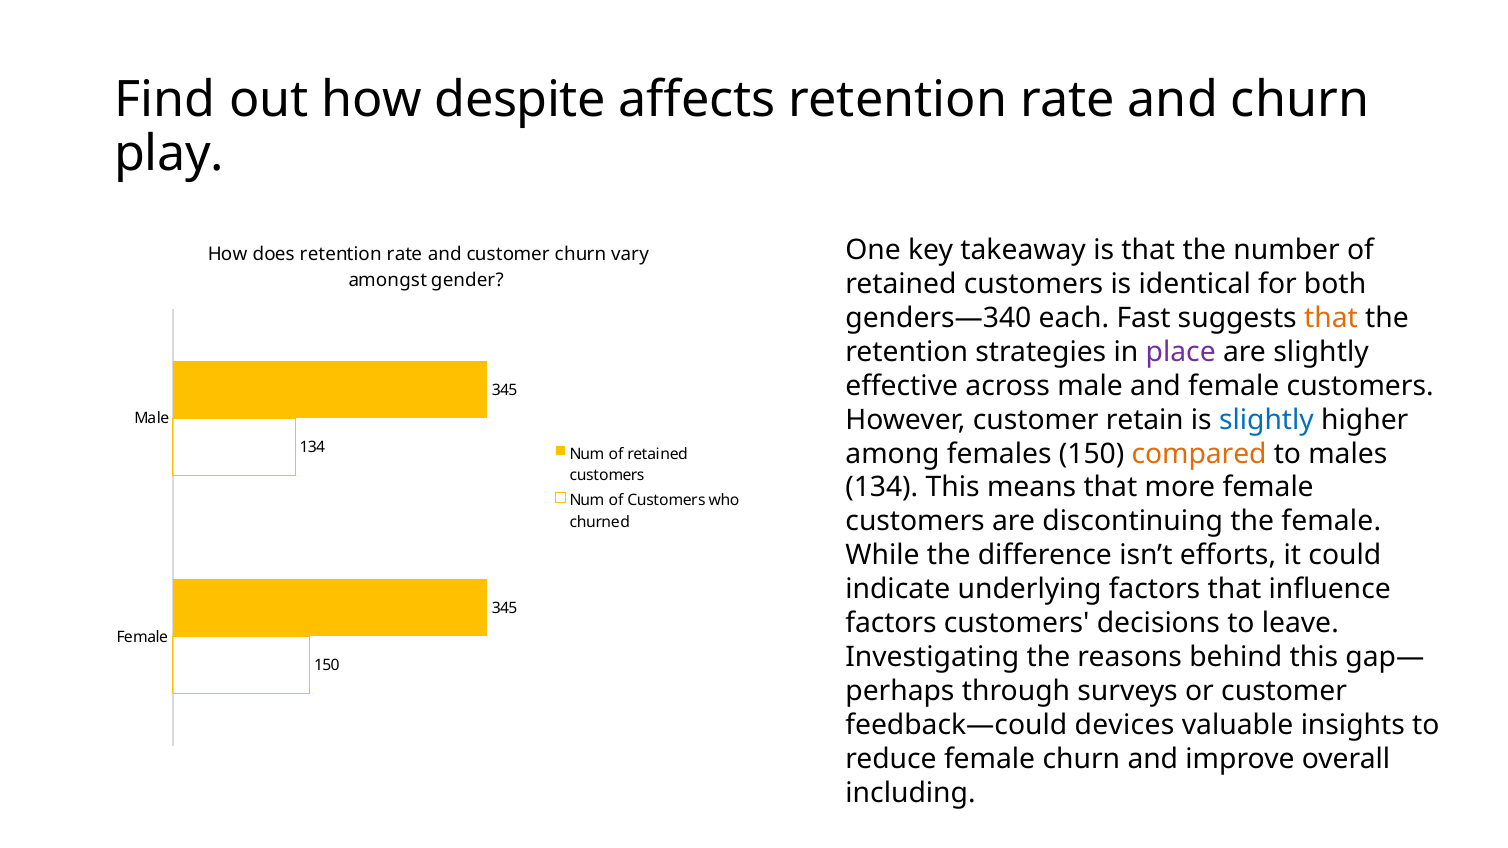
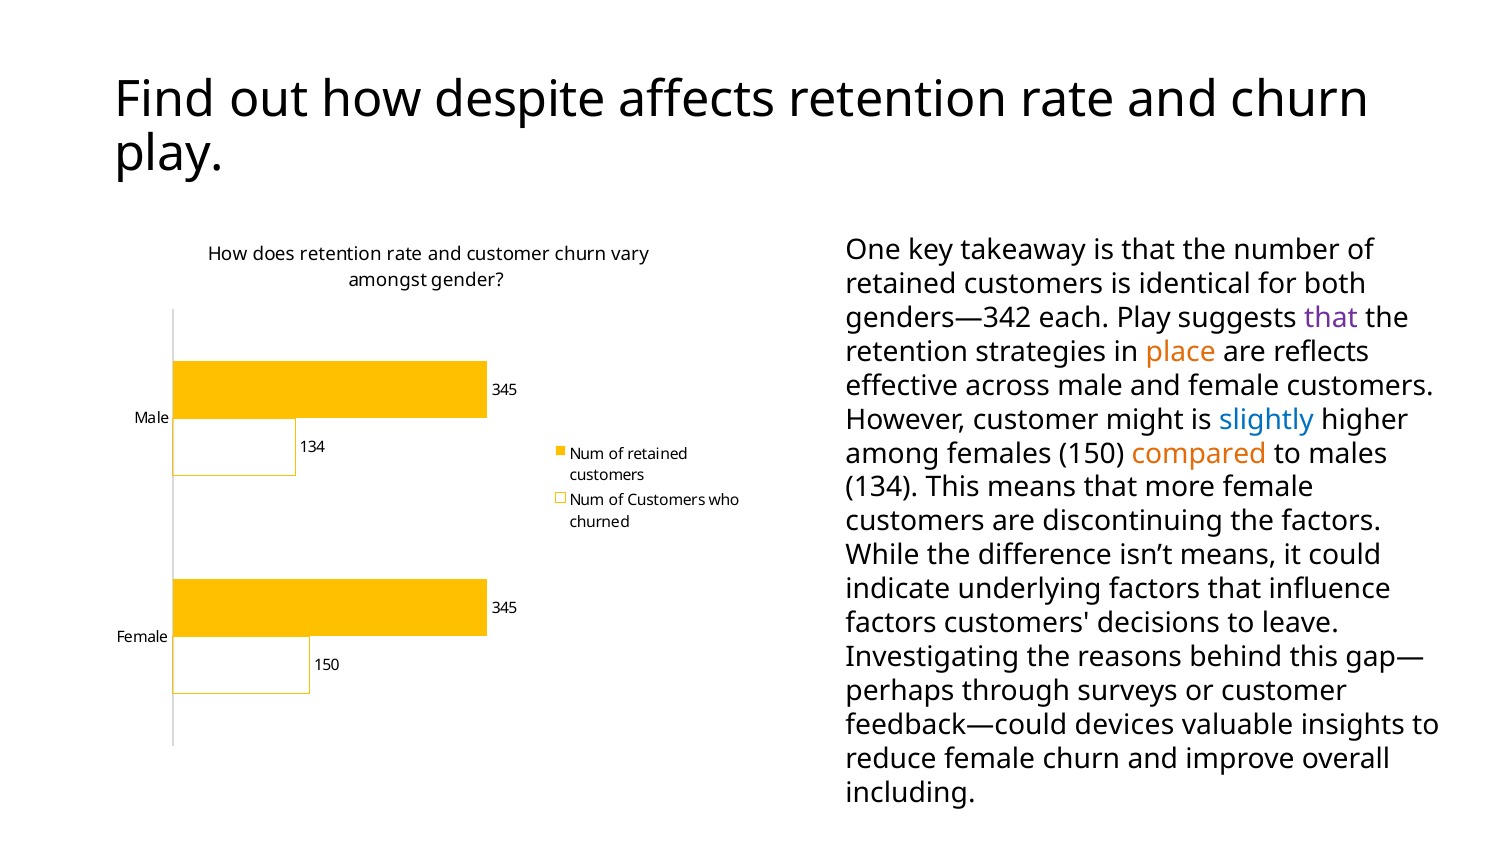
genders—340: genders—340 -> genders—342 (938, 318)
each Fast: Fast -> Play (1144, 318)
that colour: orange -> purple (1331, 318)
place colour: purple -> orange (1181, 352)
are slightly: slightly -> reflects (1321, 352)
retain: retain -> might (1145, 420)
the female: female -> factors (1331, 522)
isn’t efforts: efforts -> means (1228, 556)
